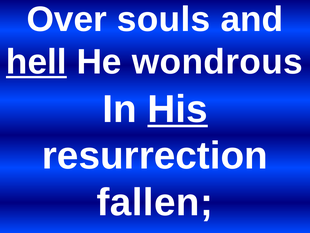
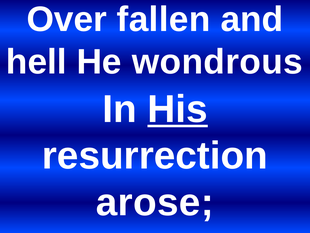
souls: souls -> fallen (164, 19)
hell underline: present -> none (36, 62)
fallen: fallen -> arose (155, 202)
